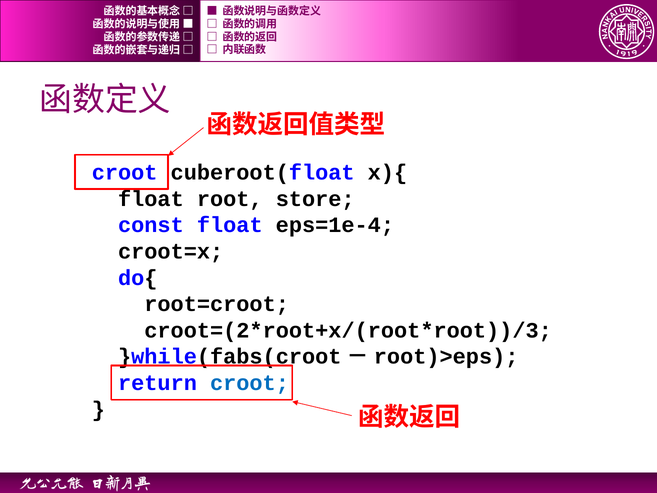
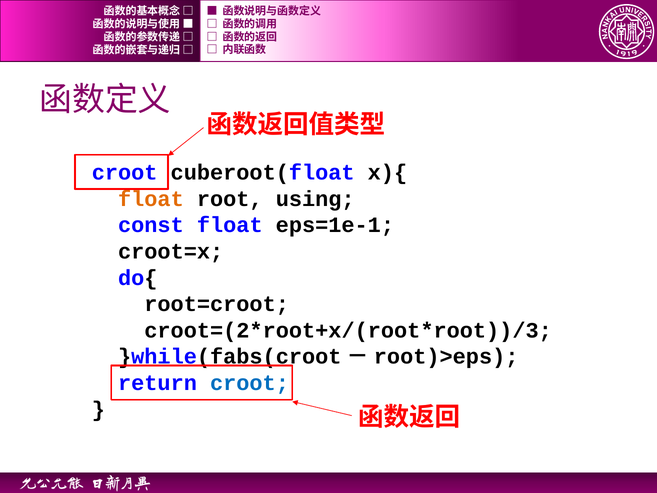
float colour: black -> orange (151, 199)
store: store -> using (315, 199)
eps=1e-4: eps=1e-4 -> eps=1e-1 (335, 225)
